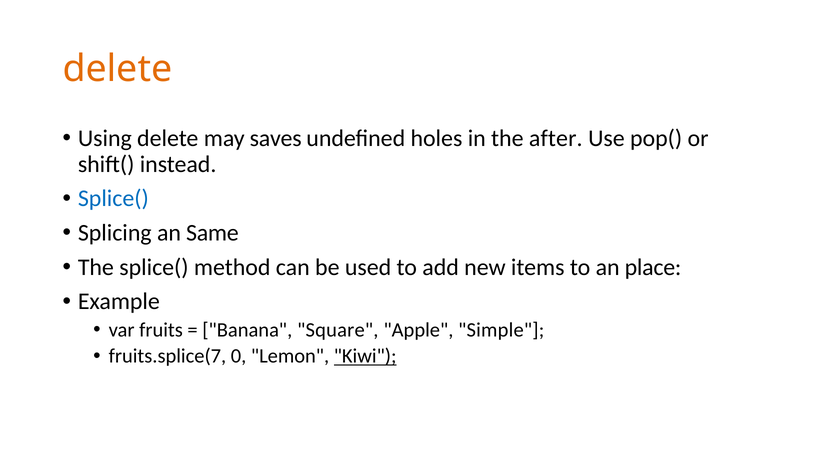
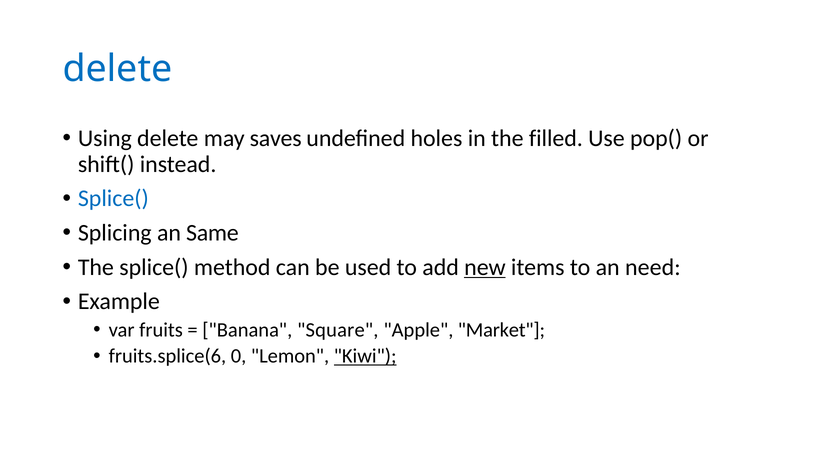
delete colour: orange -> blue (117, 69)
after: after -> filled (556, 139)
new underline: none -> present (485, 267)
place: place -> need (653, 267)
Simple: Simple -> Market (501, 330)
fruits.splice(7: fruits.splice(7 -> fruits.splice(6 (167, 356)
